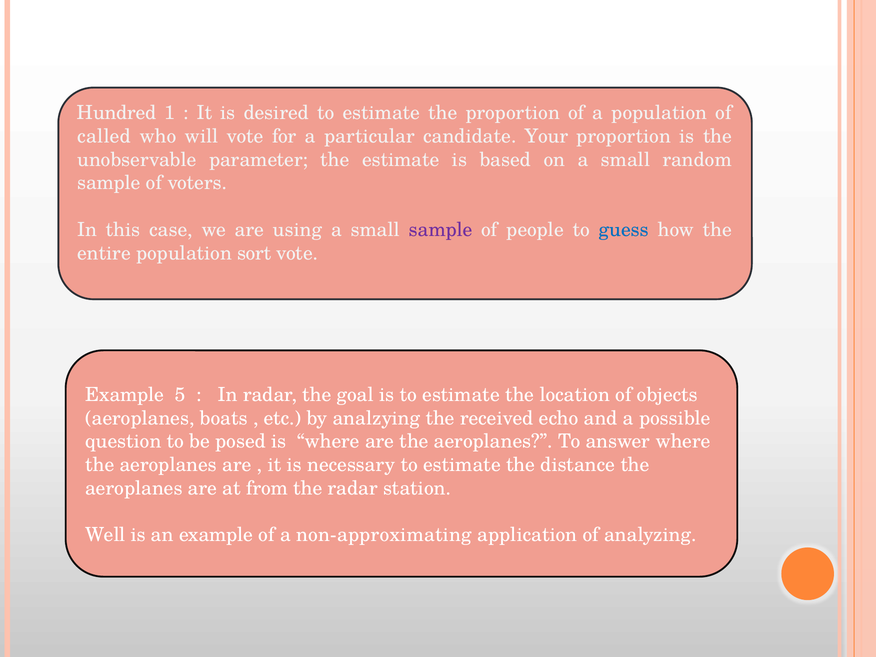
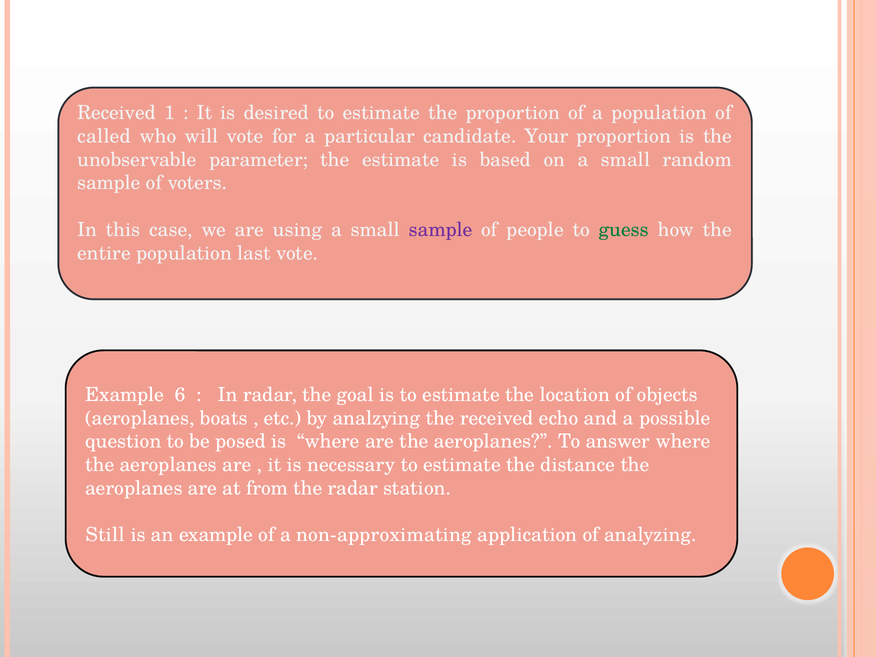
Hundred: Hundred -> Received (117, 113)
guess colour: blue -> green (624, 230)
sort: sort -> last (254, 253)
5: 5 -> 6 (180, 395)
Well: Well -> Still (105, 535)
